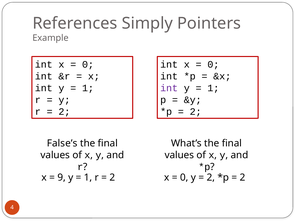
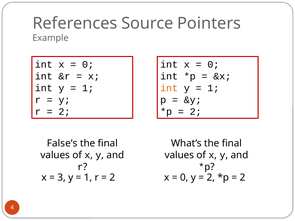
Simply: Simply -> Source (147, 23)
int colour: purple -> orange (169, 88)
9: 9 -> 3 (62, 178)
